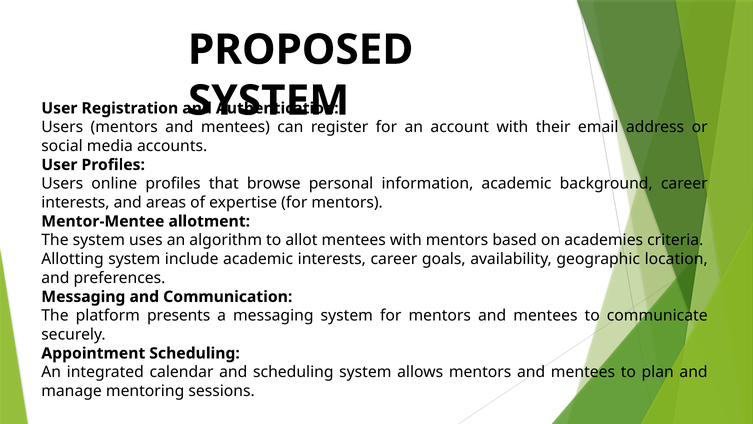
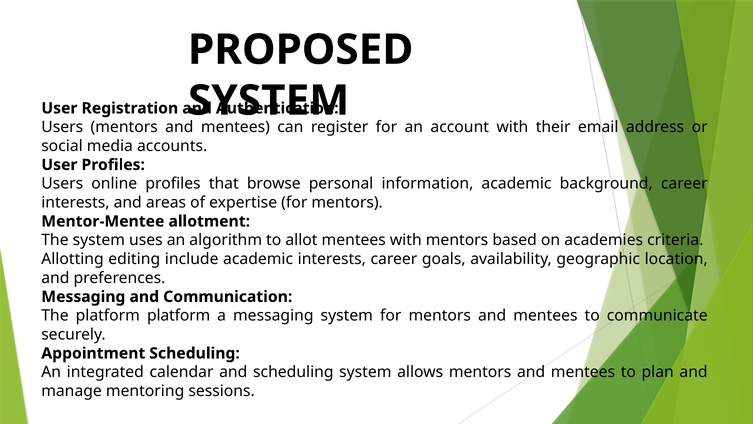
Allotting system: system -> editing (134, 259)
platform presents: presents -> platform (179, 315)
